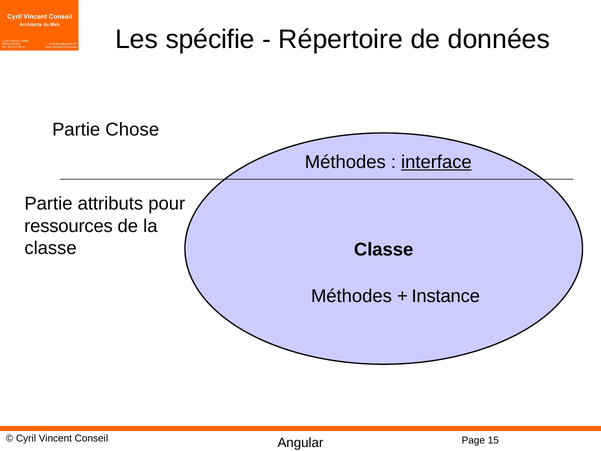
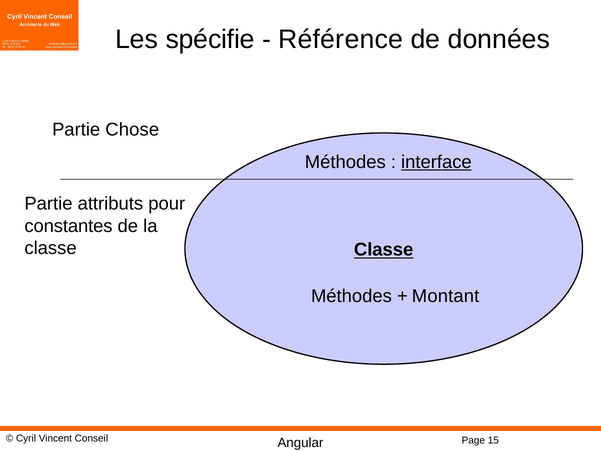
Répertoire: Répertoire -> Référence (341, 39)
ressources: ressources -> constantes (69, 226)
Classe underline: none -> present (384, 250)
Instance: Instance -> Montant (446, 296)
